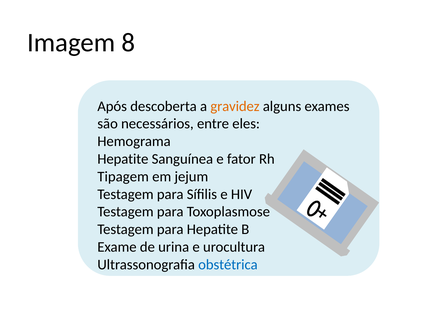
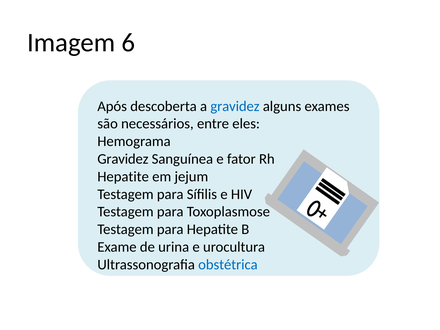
8: 8 -> 6 (128, 43)
gravidez colour: orange -> blue (235, 106)
Hepatite: Hepatite -> Gravidez (123, 159)
Tipagem: Tipagem -> Hepatite (123, 177)
